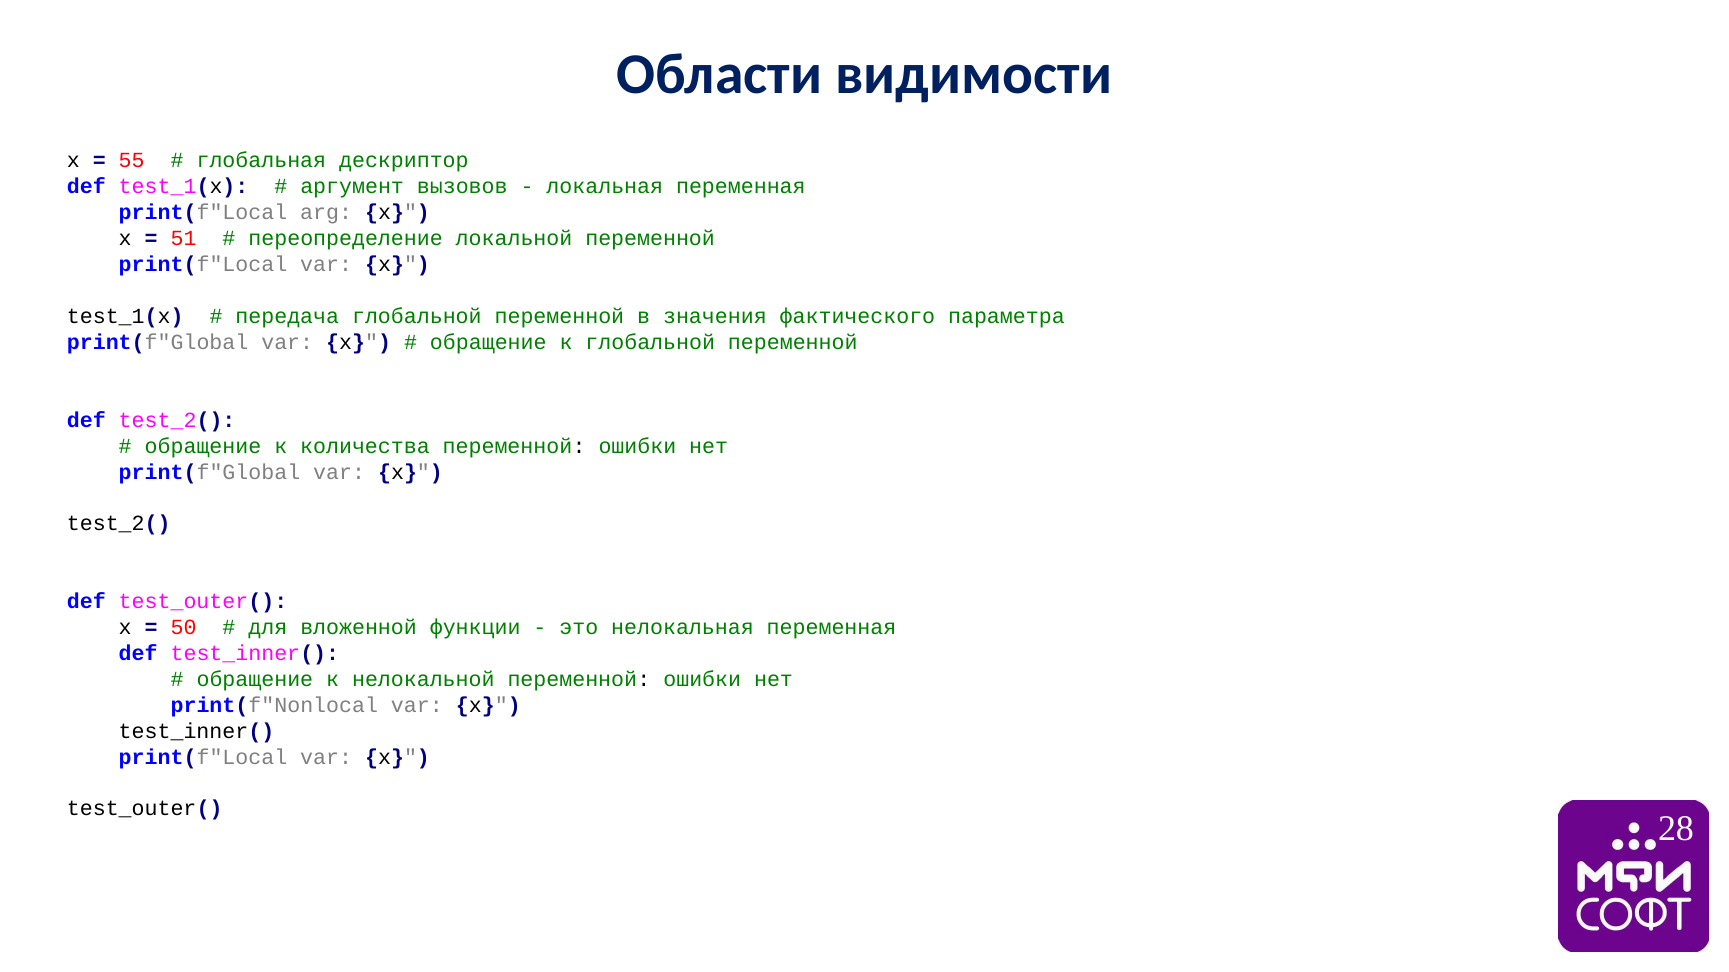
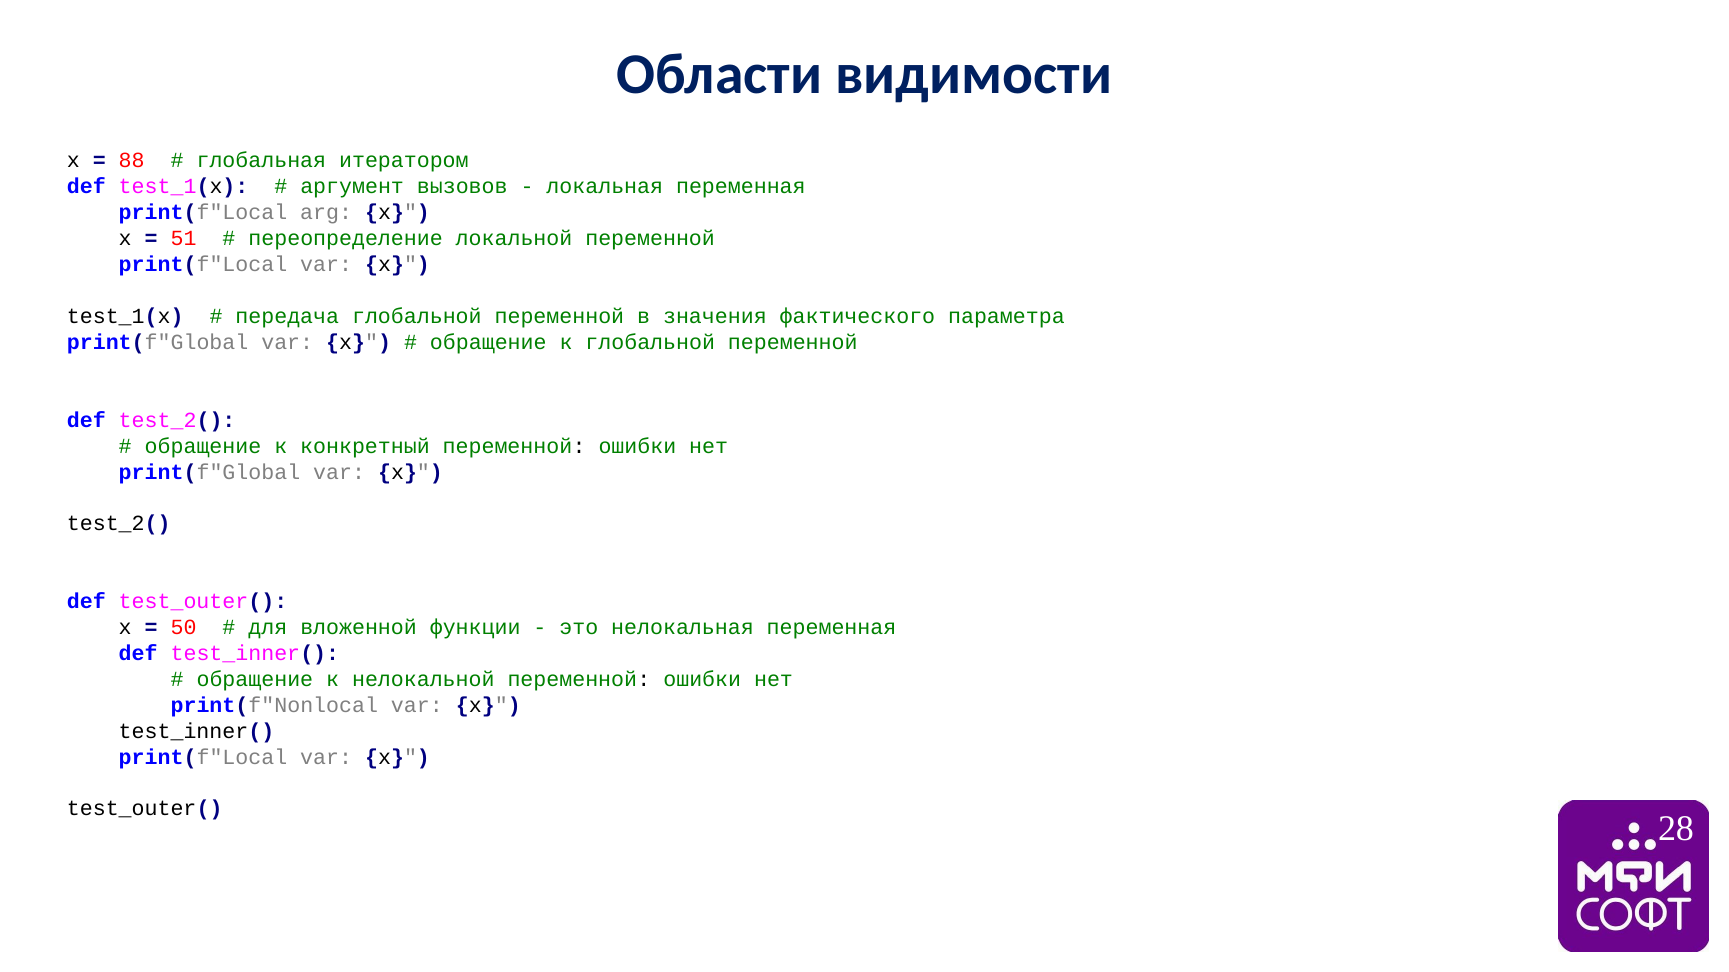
55: 55 -> 88 (132, 161)
дескриптор: дескриптор -> итератором (404, 161)
количества: количества -> конкретный (365, 446)
